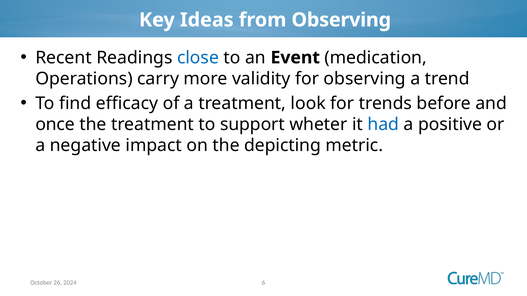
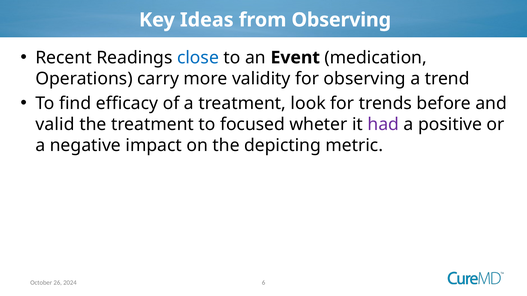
once: once -> valid (55, 124)
support: support -> focused (252, 124)
had colour: blue -> purple (383, 124)
